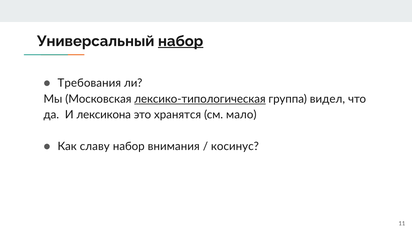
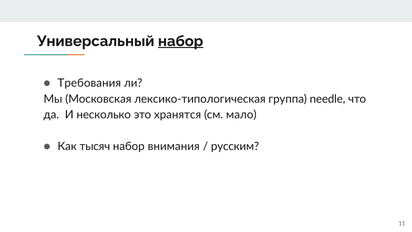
лексико-типологическая underline: present -> none (200, 99)
видел: видел -> needle (327, 99)
лексикона: лексикона -> несколько (104, 115)
славу: славу -> тысяч (95, 146)
косинус: косинус -> русским (235, 146)
